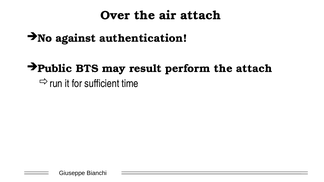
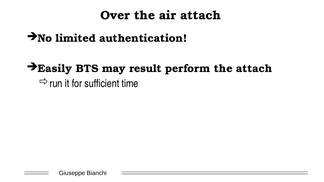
against: against -> limited (76, 38)
Public: Public -> Easily (55, 69)
